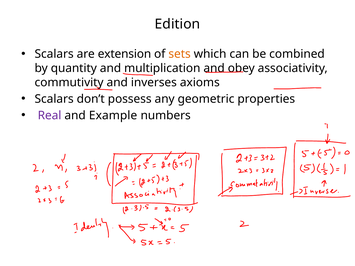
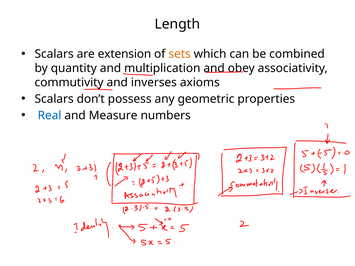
Edition: Edition -> Length (177, 24)
Real colour: purple -> blue (50, 116)
Example: Example -> Measure (113, 116)
